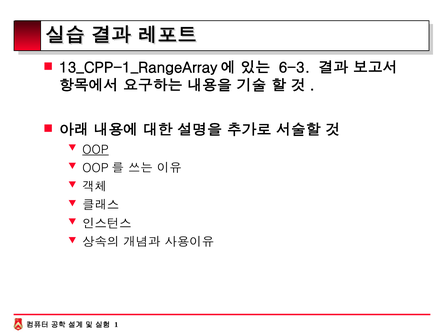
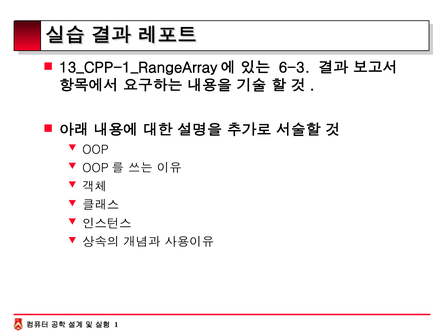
OOP underline: present -> none (95, 150)
